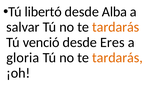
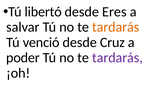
Alba: Alba -> Eres (114, 12)
Eres: Eres -> Cruz (112, 42)
gloria: gloria -> poder (23, 57)
tardarás colour: orange -> purple (117, 57)
